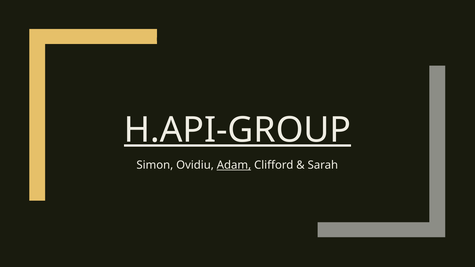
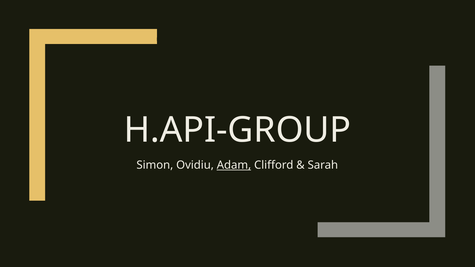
H.API-GROUP underline: present -> none (237, 130)
